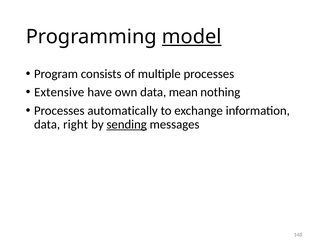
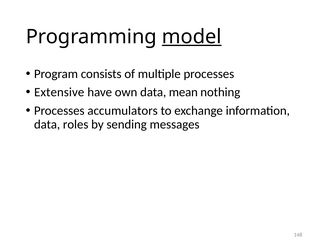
automatically: automatically -> accumulators (123, 111)
right: right -> roles (76, 124)
sending underline: present -> none (127, 124)
